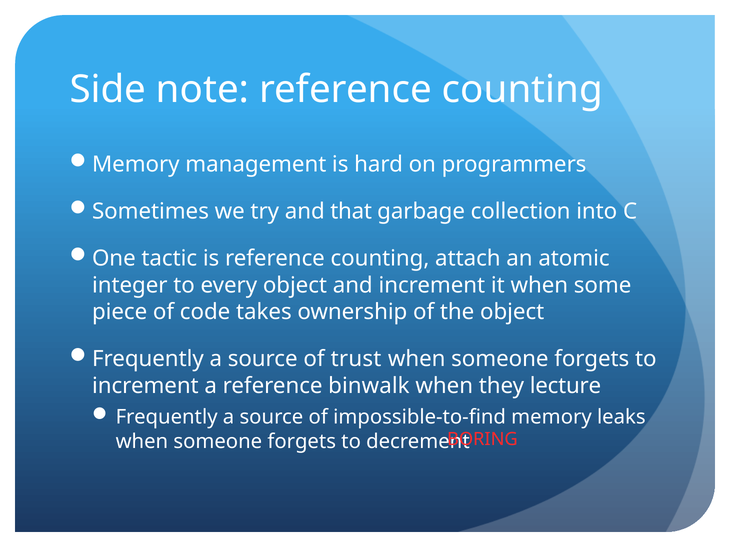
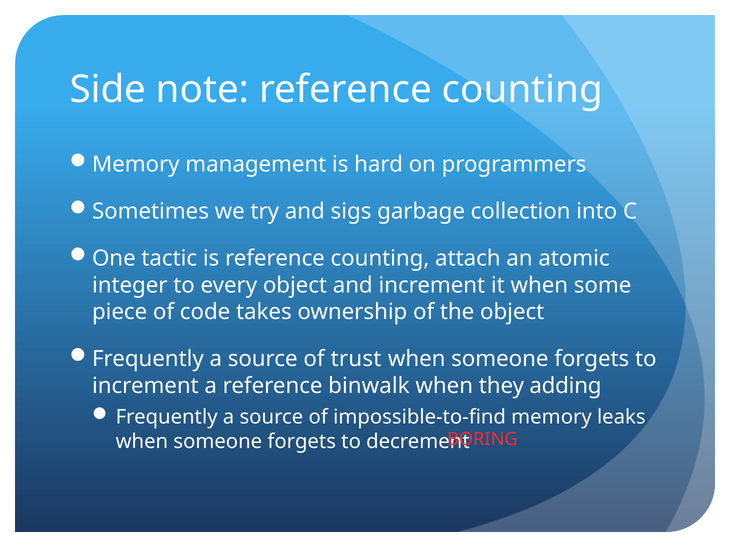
that: that -> sigs (351, 212)
lecture: lecture -> adding (565, 386)
